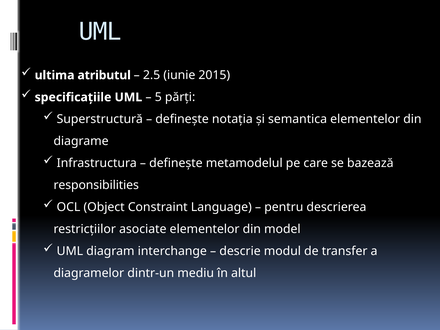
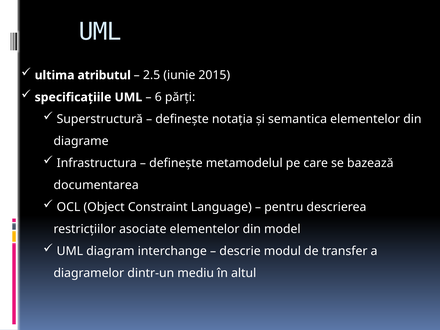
5: 5 -> 6 (158, 97)
responsibilities: responsibilities -> documentarea (96, 185)
